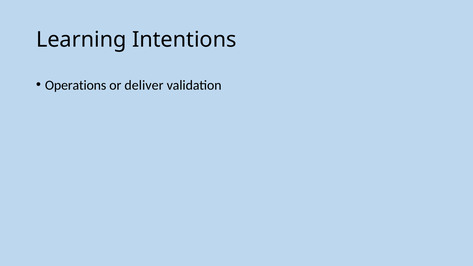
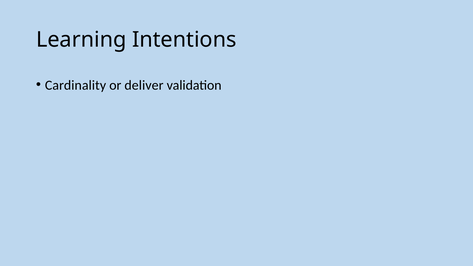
Operations: Operations -> Cardinality (76, 85)
